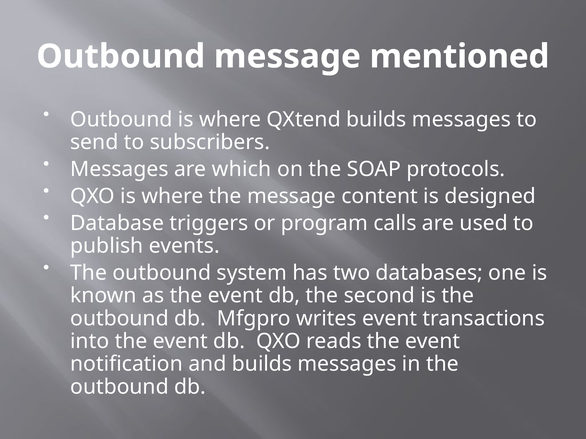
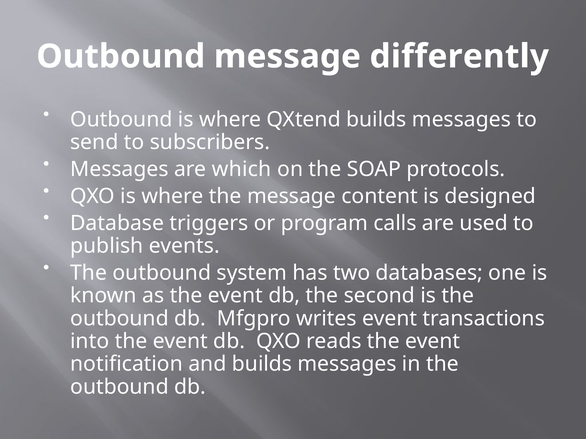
mentioned: mentioned -> differently (459, 57)
